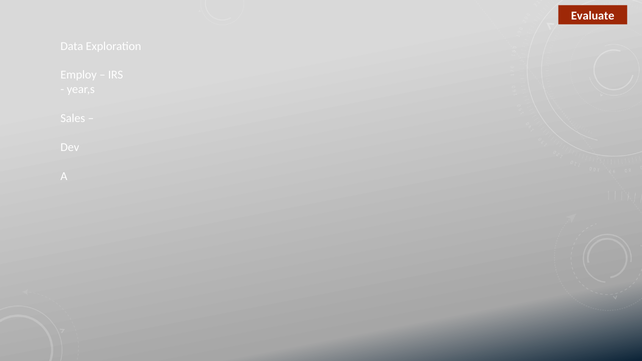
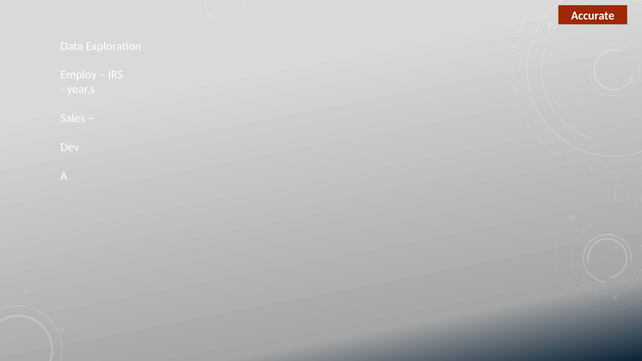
Evaluate: Evaluate -> Accurate (593, 16)
